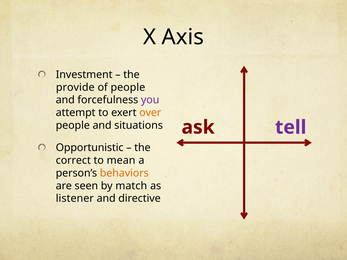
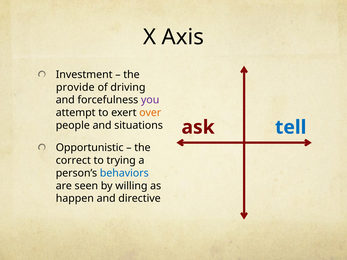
of people: people -> driving (128, 87)
tell colour: purple -> blue (291, 127)
mean: mean -> trying (121, 161)
behaviors colour: orange -> blue (124, 173)
match: match -> willing (131, 186)
listener: listener -> happen (75, 199)
